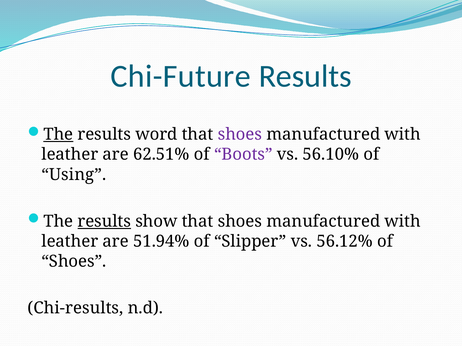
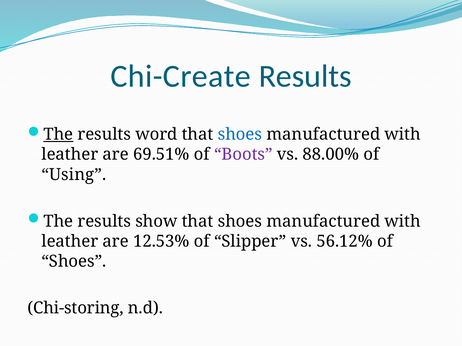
Chi-Future: Chi-Future -> Chi-Create (181, 76)
shoes colour: purple -> blue (240, 135)
62.51%: 62.51% -> 69.51% (161, 155)
56.10%: 56.10% -> 88.00% (331, 155)
results underline: present -> none (104, 222)
51.94%: 51.94% -> 12.53% (161, 242)
Chi-results: Chi-results -> Chi-storing (76, 308)
